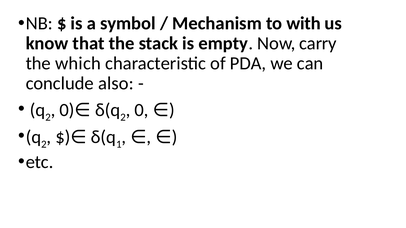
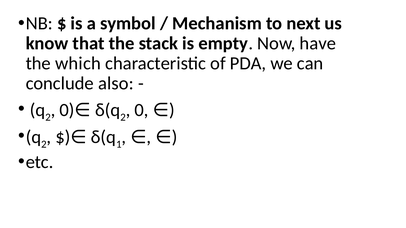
with: with -> next (304, 23)
carry: carry -> have (318, 43)
